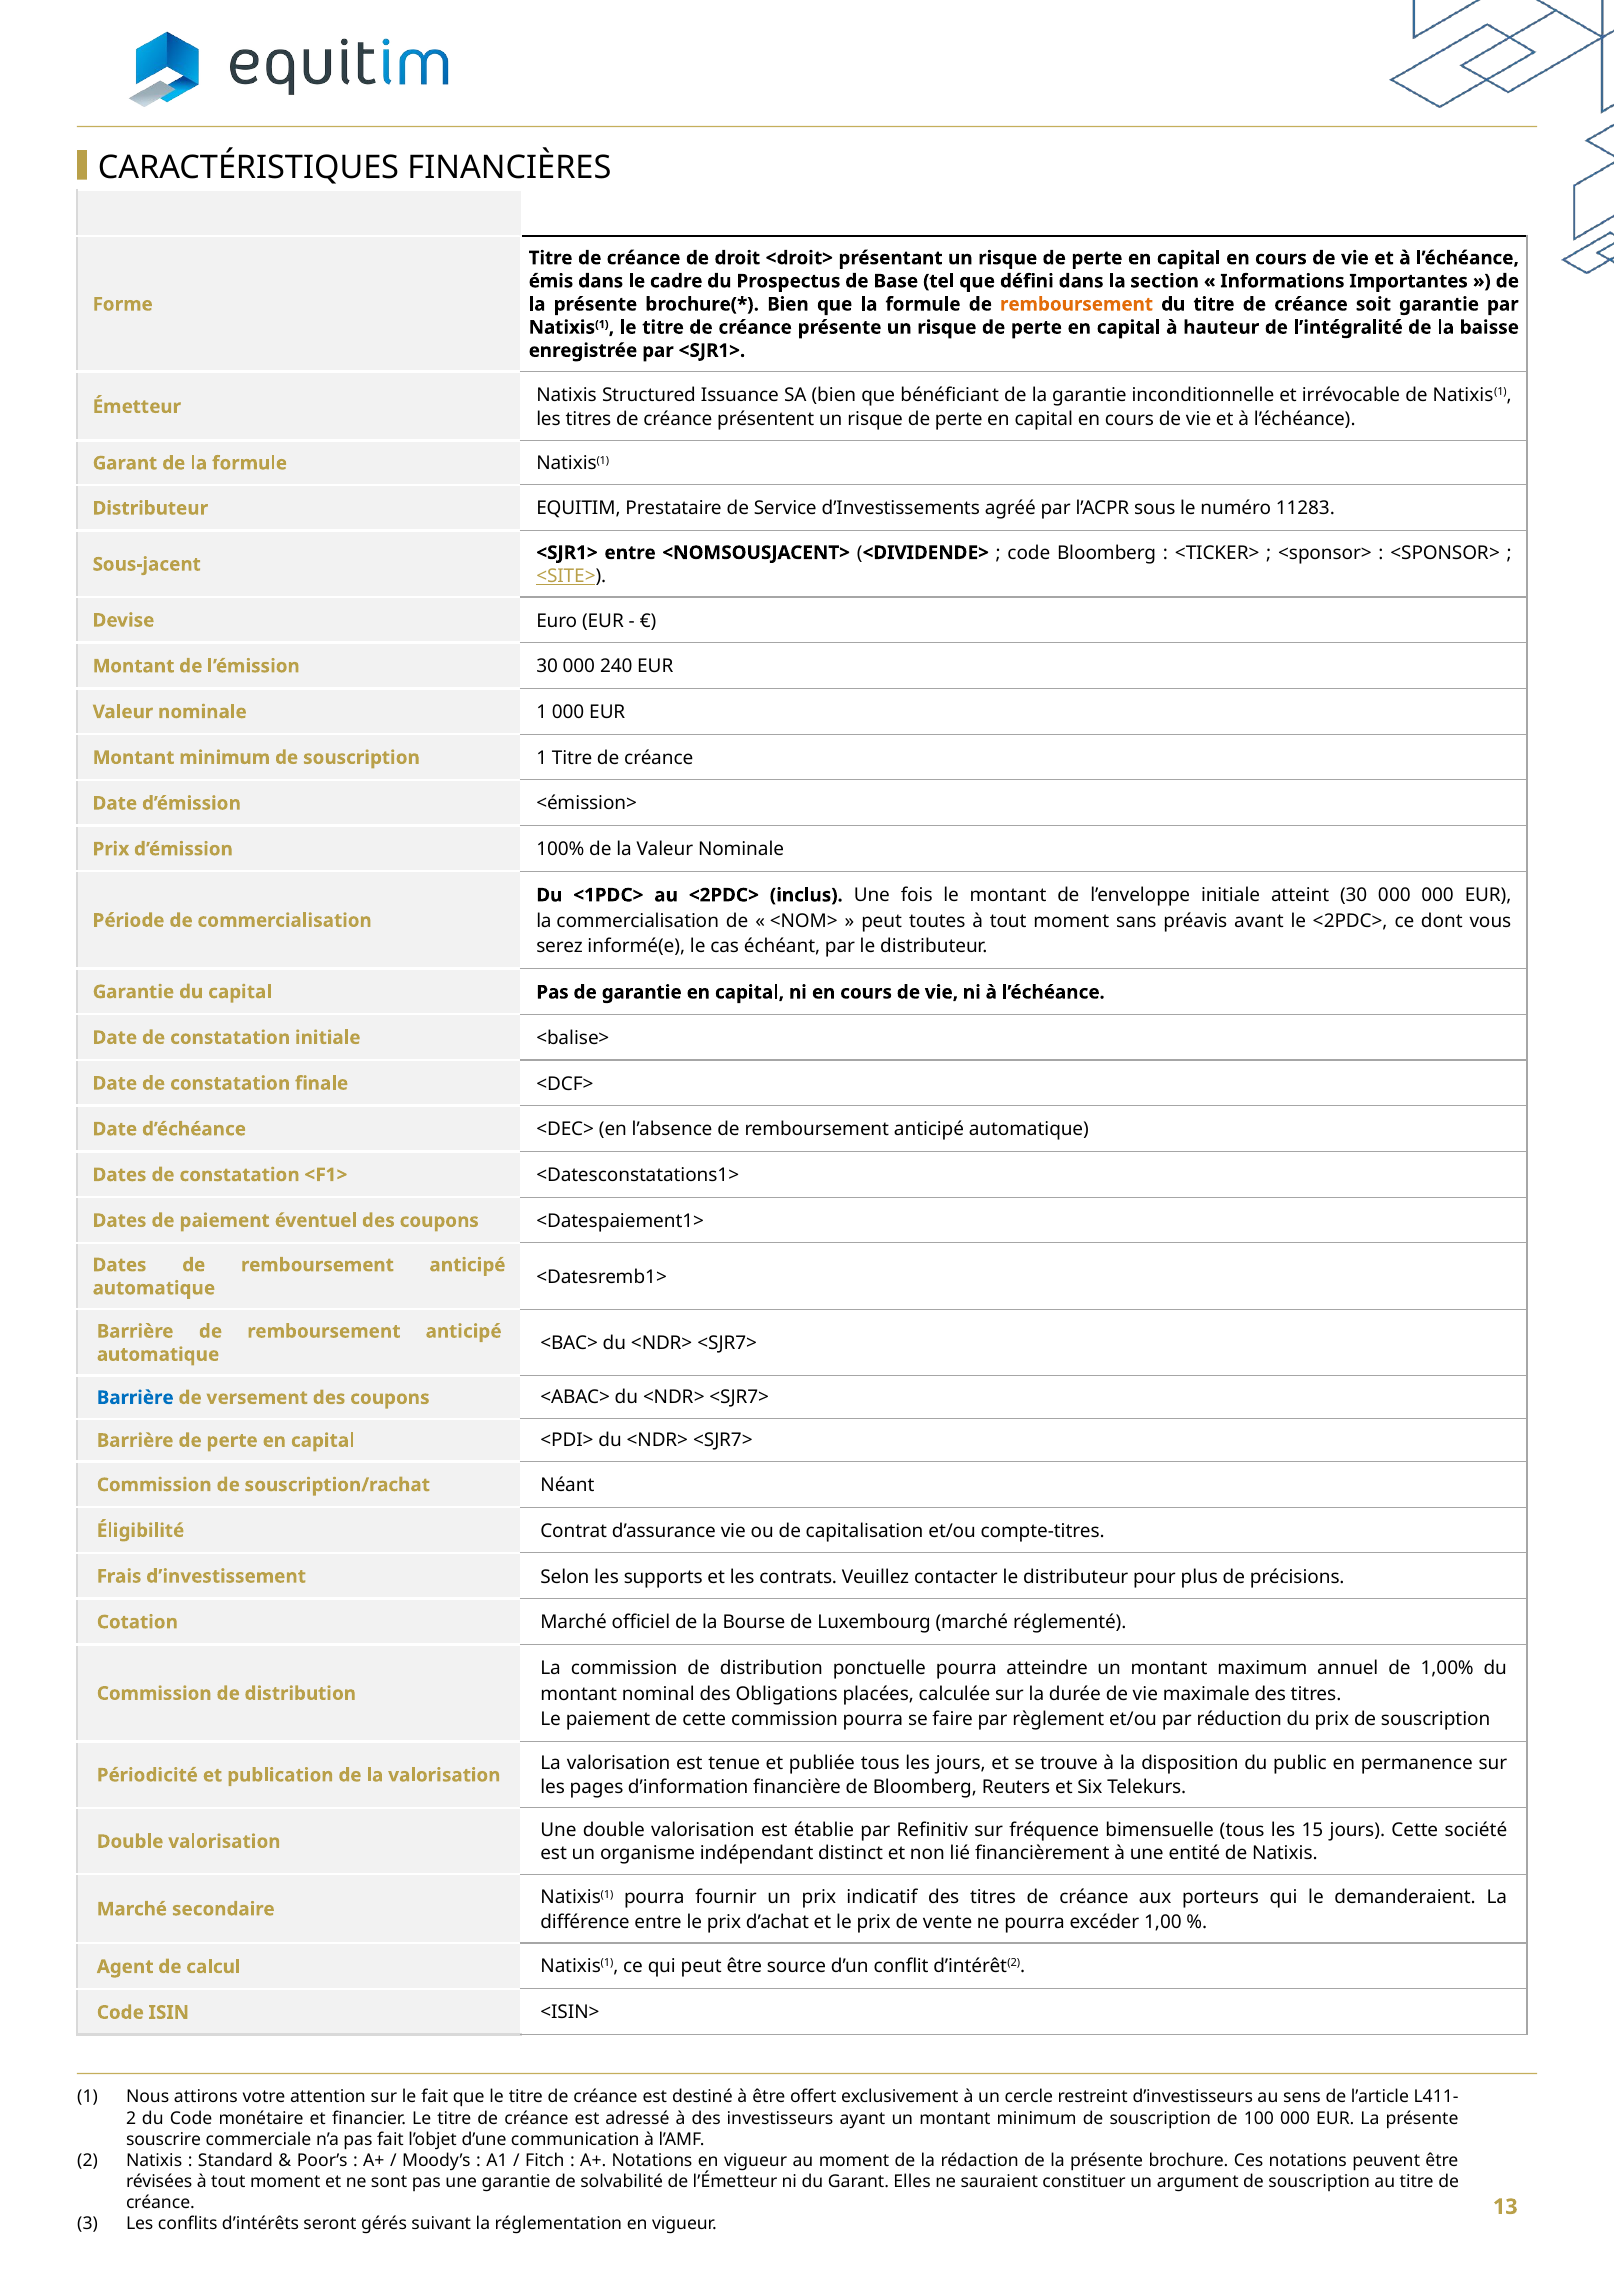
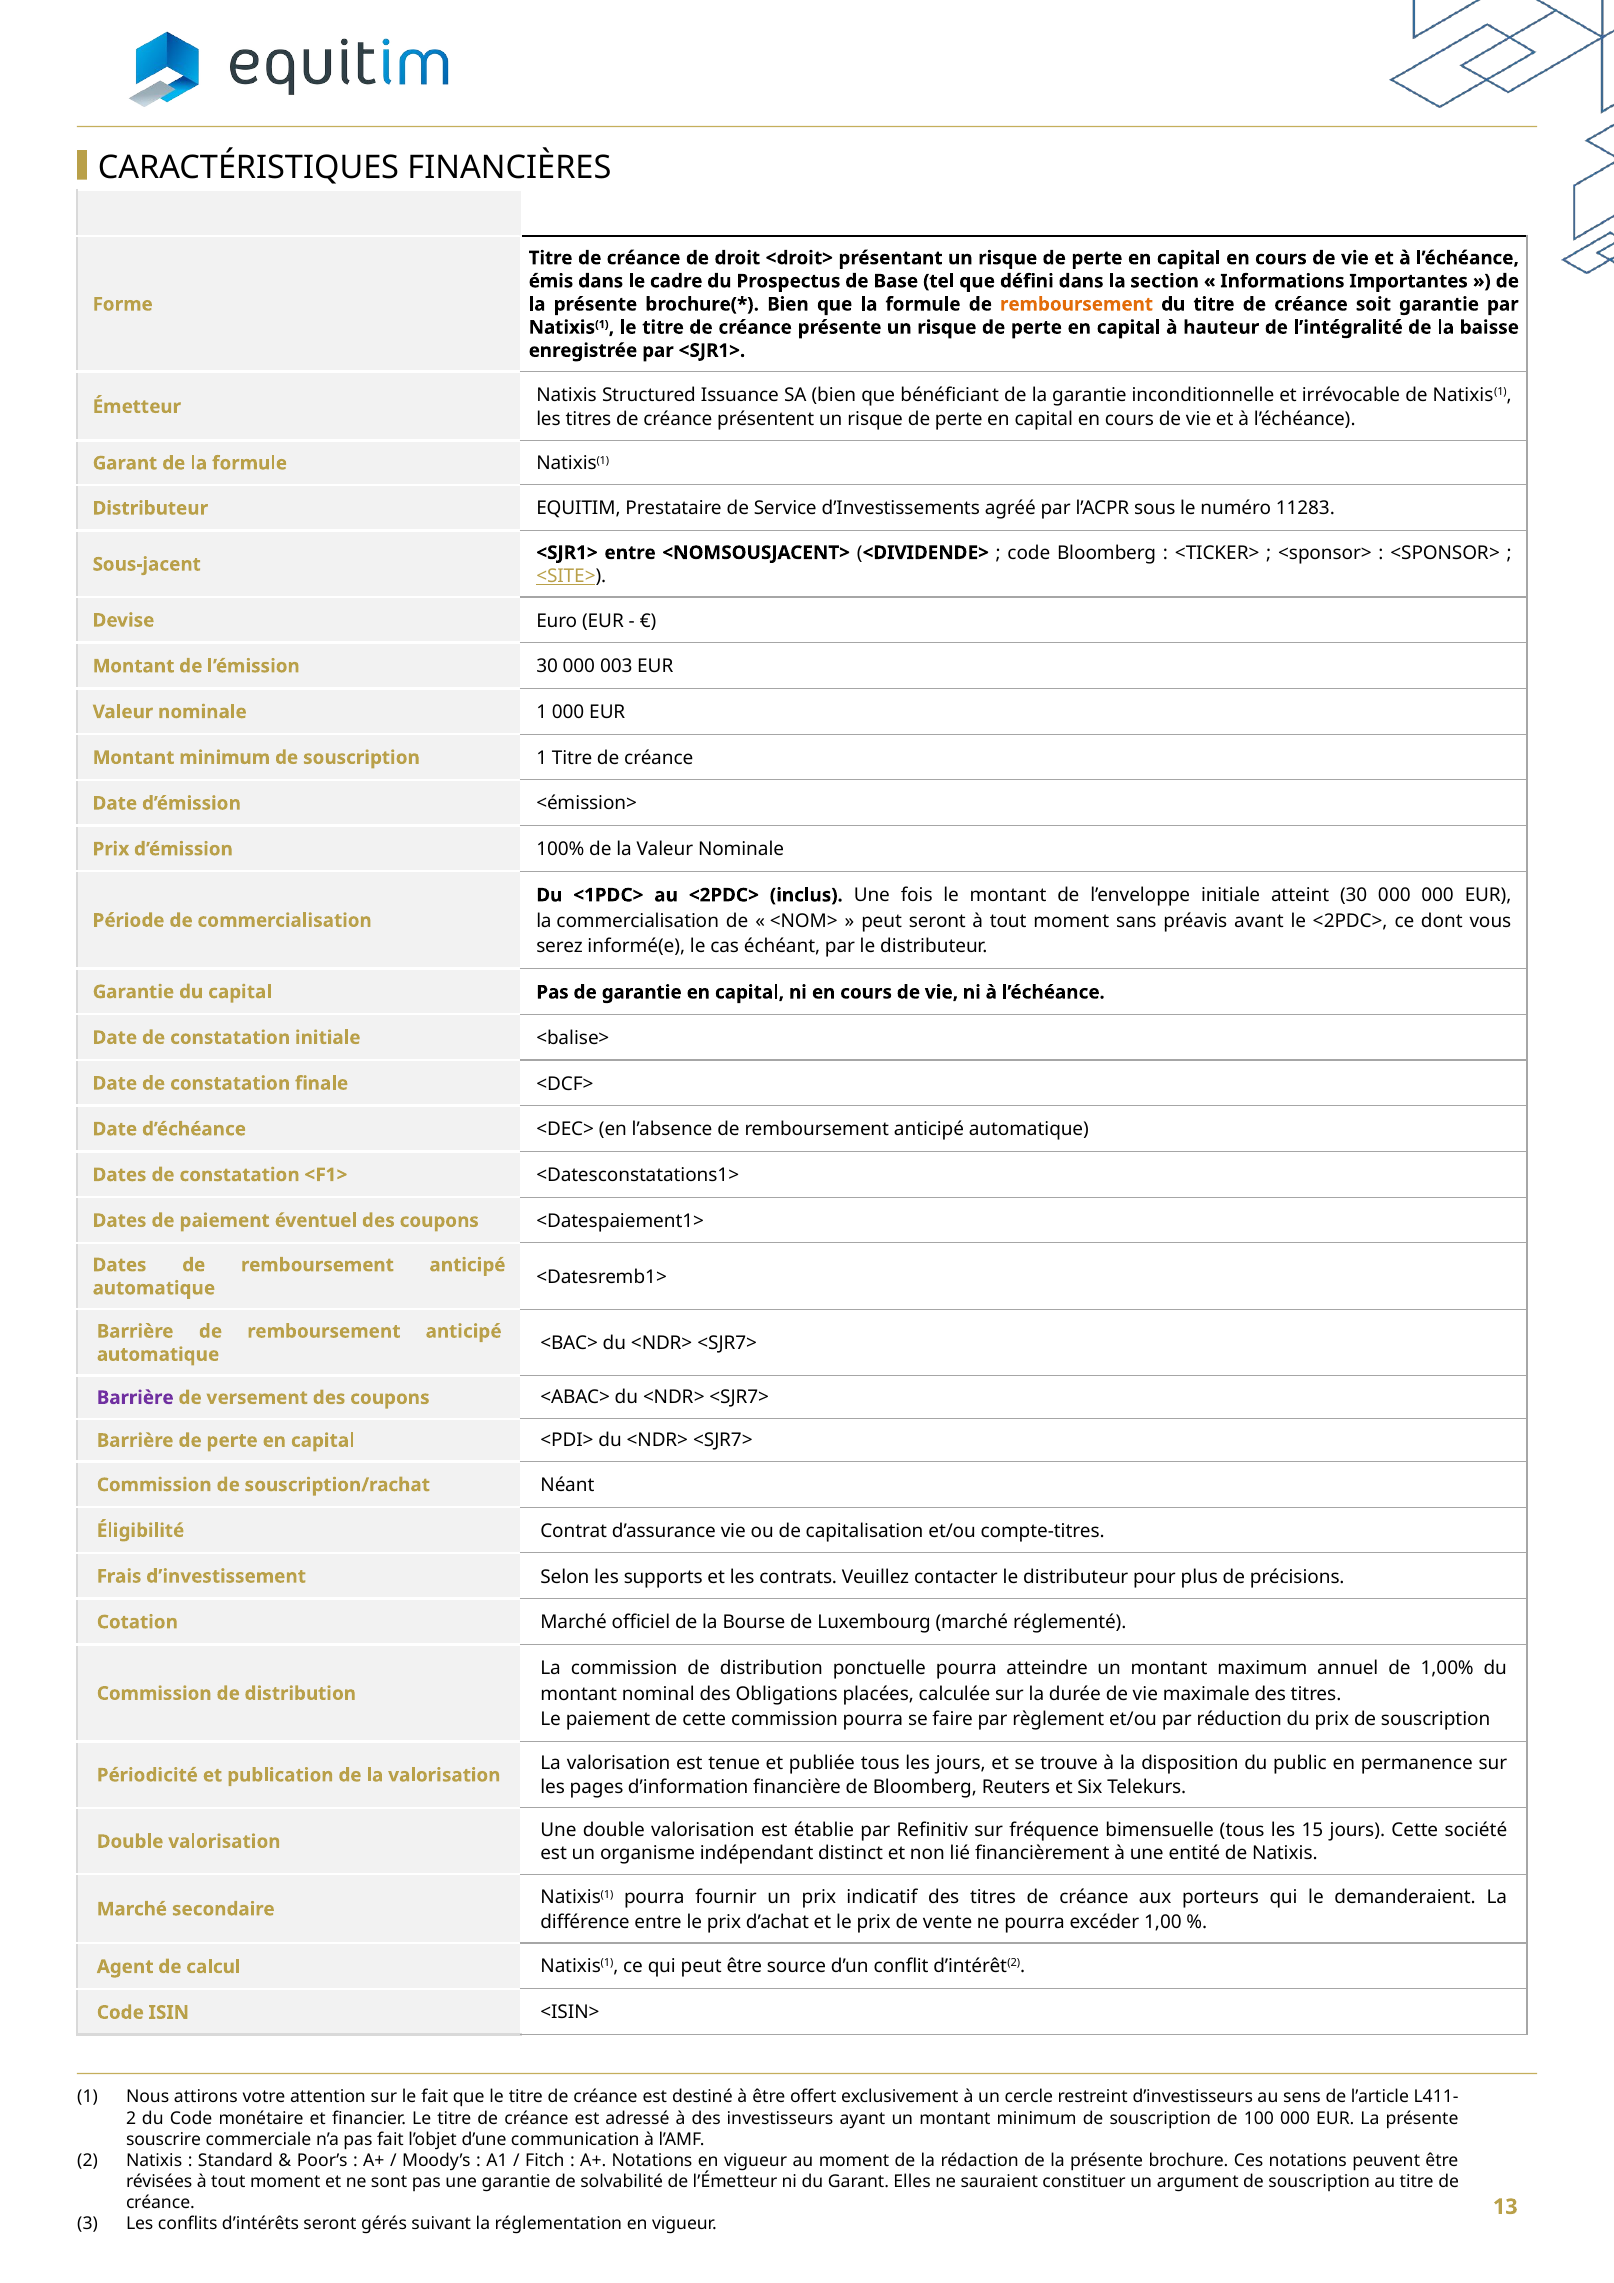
240: 240 -> 003 (616, 666)
peut toutes: toutes -> seront (937, 921)
Barrière colour: blue -> purple (135, 1398)
